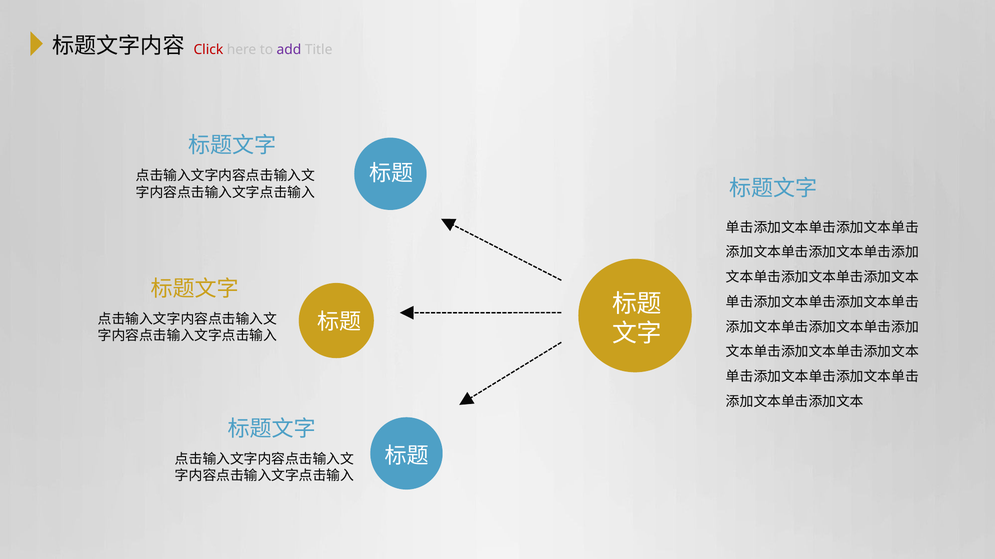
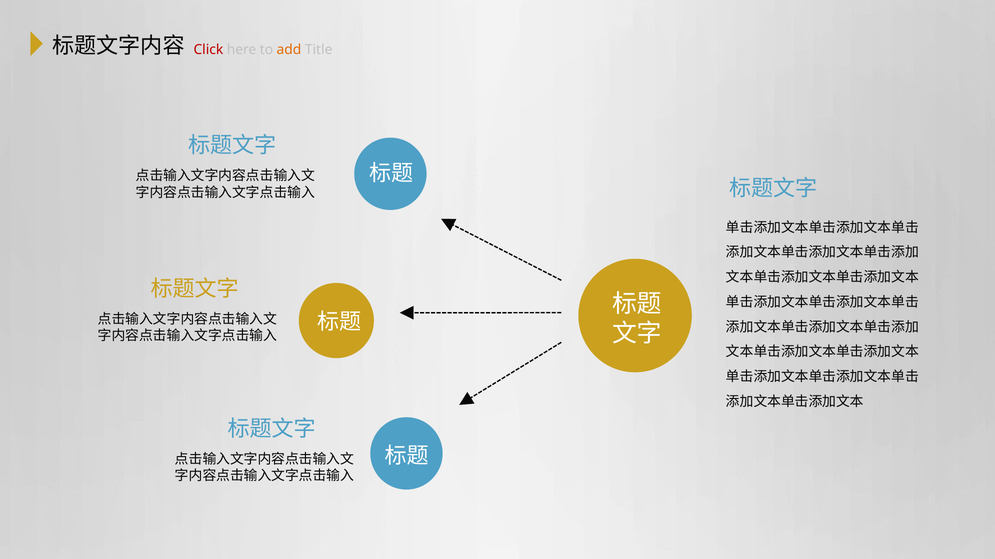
add colour: purple -> orange (289, 50)
